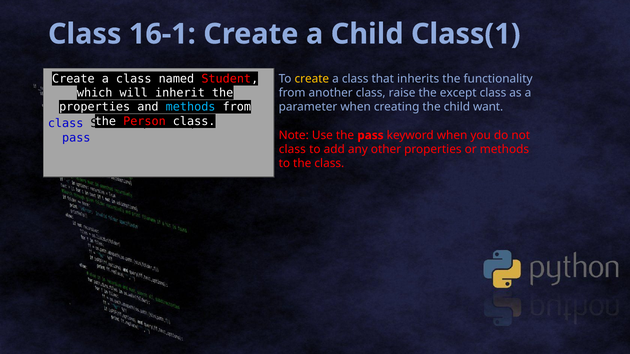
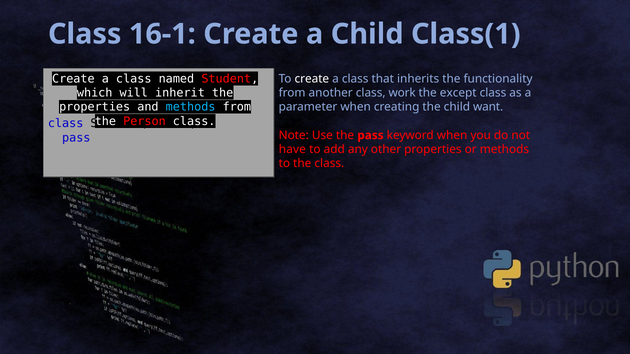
create colour: yellow -> white (312, 79)
raise: raise -> work (402, 93)
class: class -> have (292, 150)
